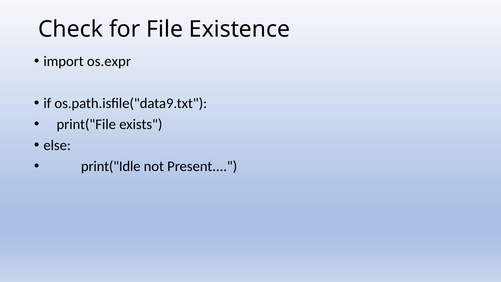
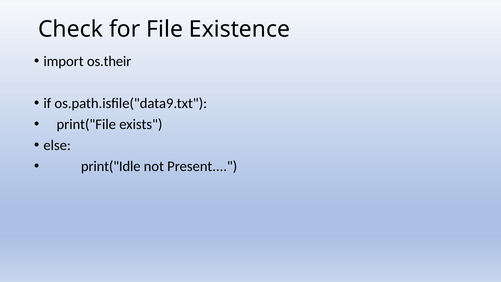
os.expr: os.expr -> os.their (109, 61)
